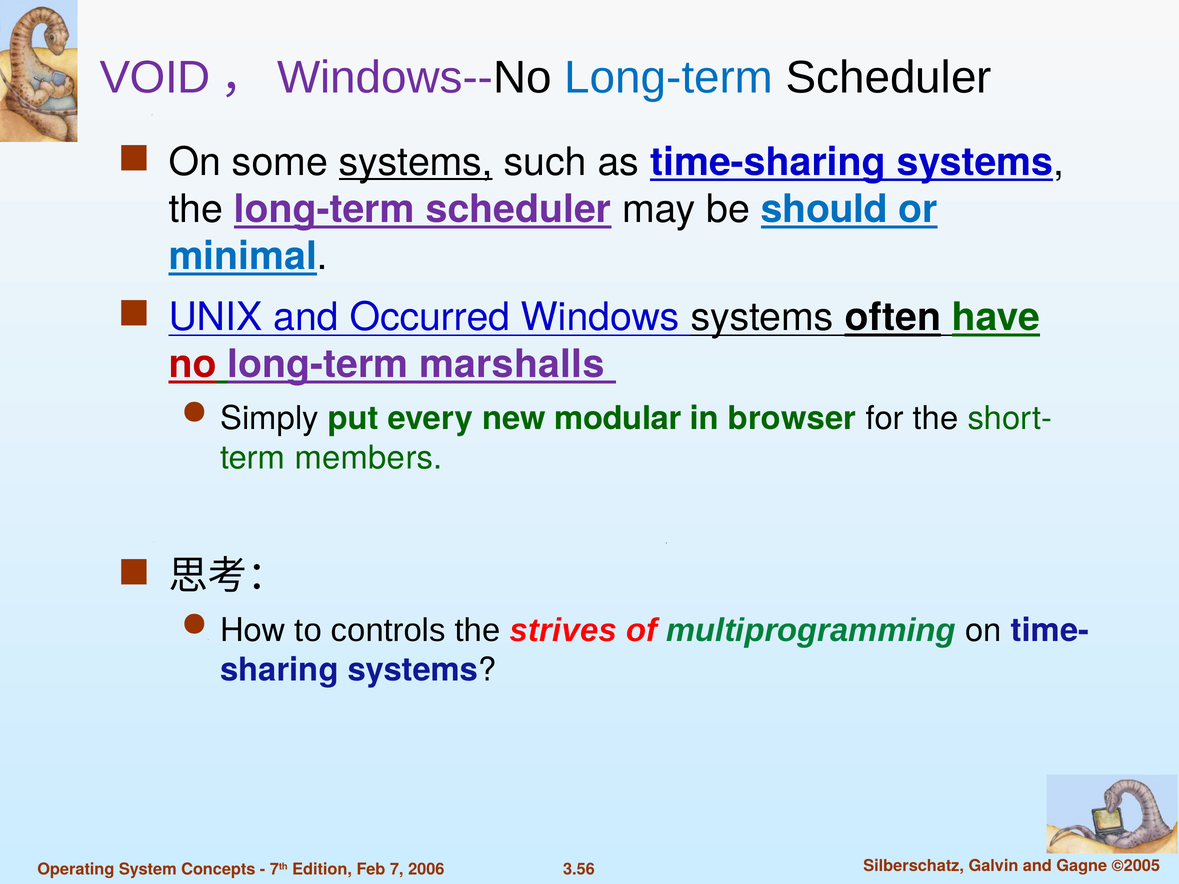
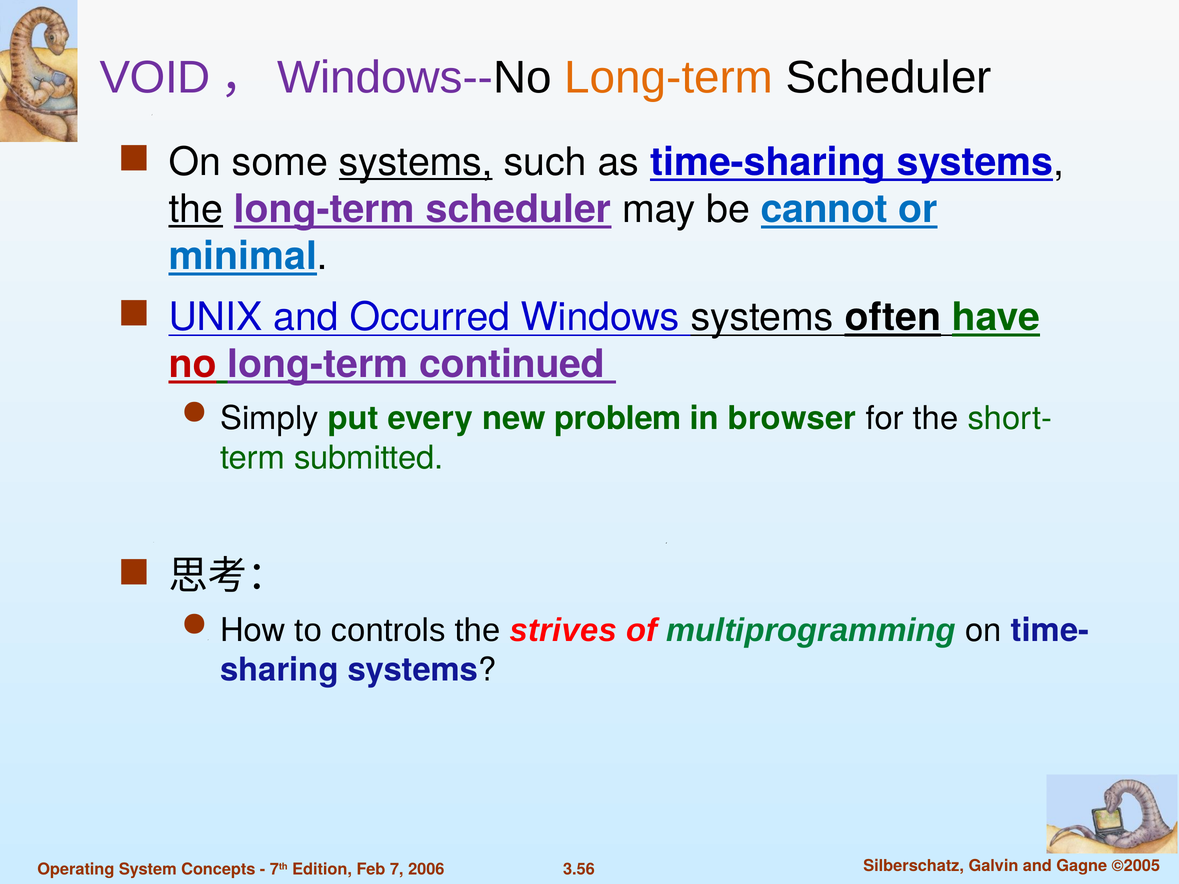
Long-term colour: blue -> orange (669, 78)
the underline: none -> present (196, 209)
should: should -> cannot (824, 209)
marshalls: marshalls -> continued (512, 364)
modular: modular -> problem (618, 419)
members: members -> submitted (369, 458)
